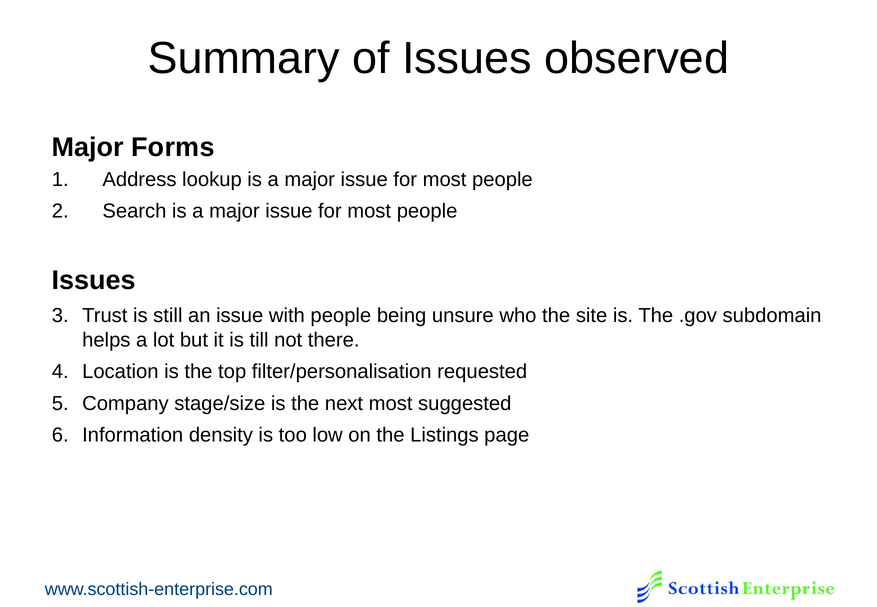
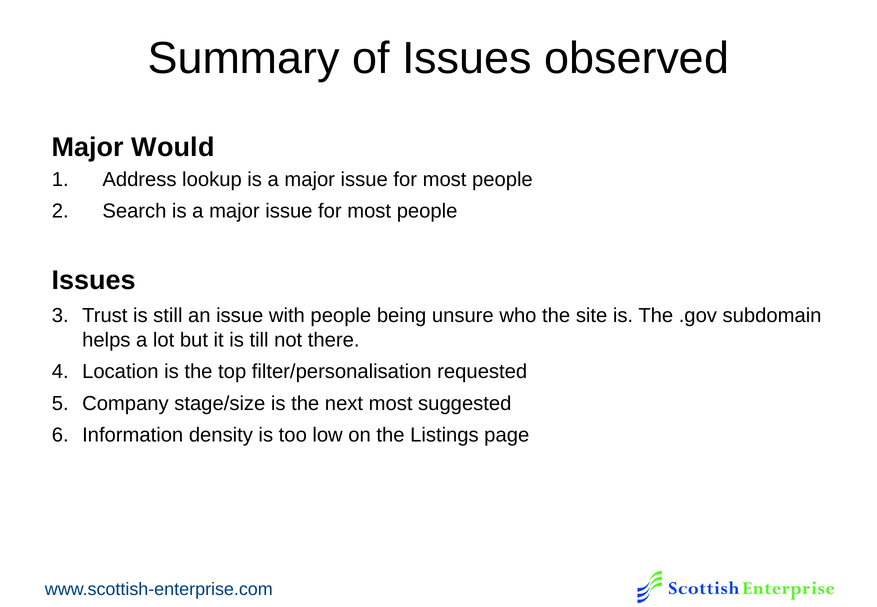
Forms: Forms -> Would (173, 148)
